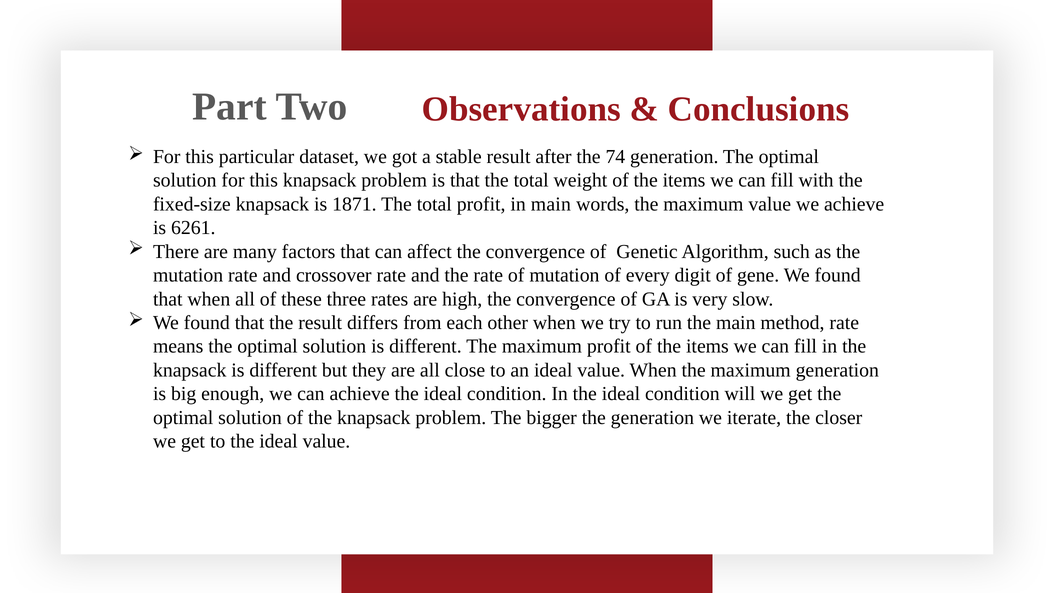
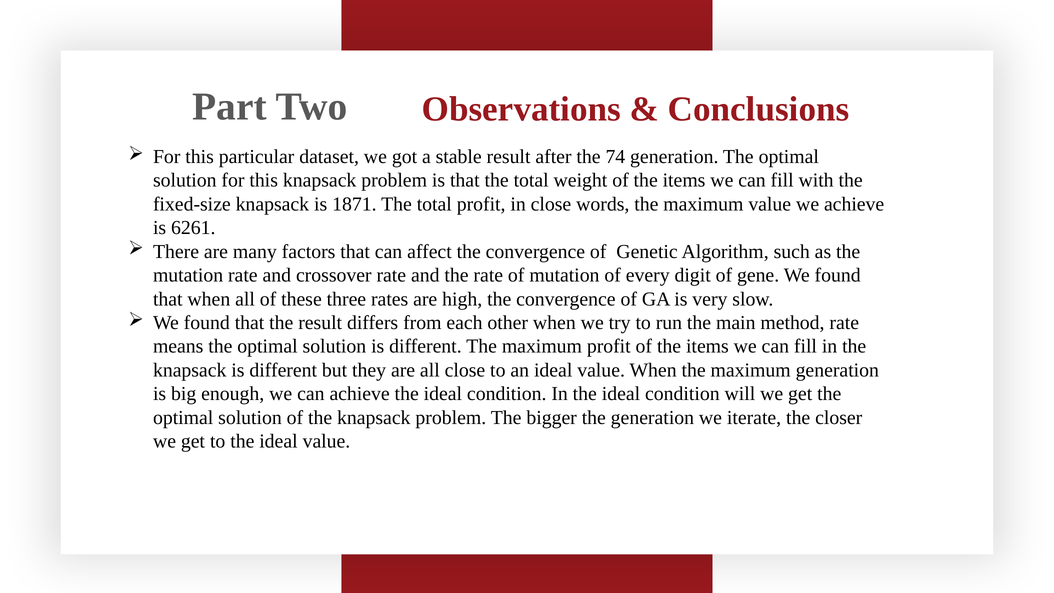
in main: main -> close (551, 204)
